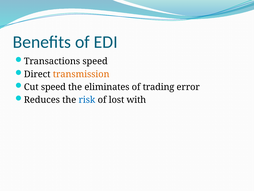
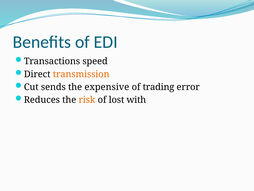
Cut speed: speed -> sends (53, 87)
eliminates: eliminates -> expensive (107, 87)
risk colour: blue -> orange (87, 100)
